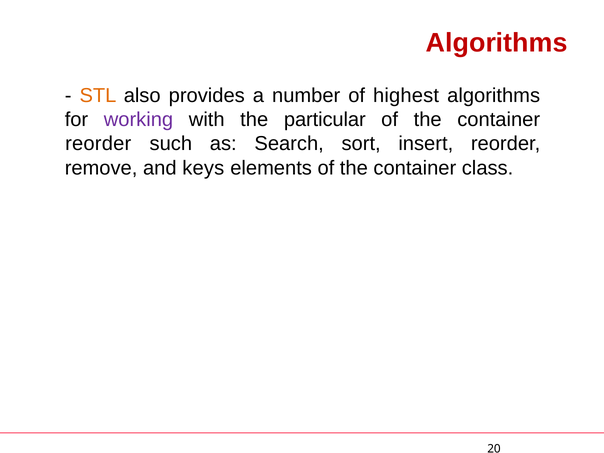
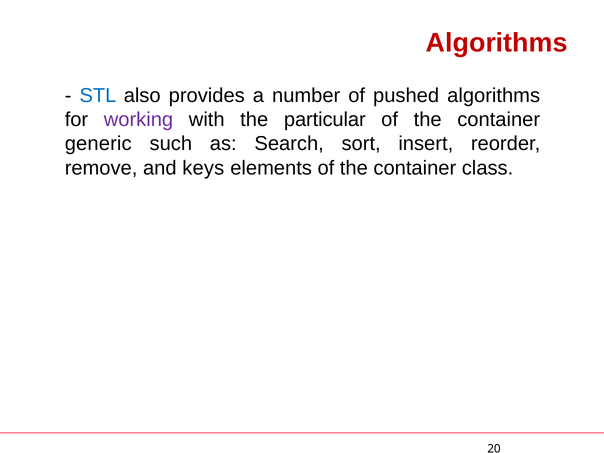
STL colour: orange -> blue (98, 95)
highest: highest -> pushed (406, 95)
reorder: reorder -> generic (98, 144)
